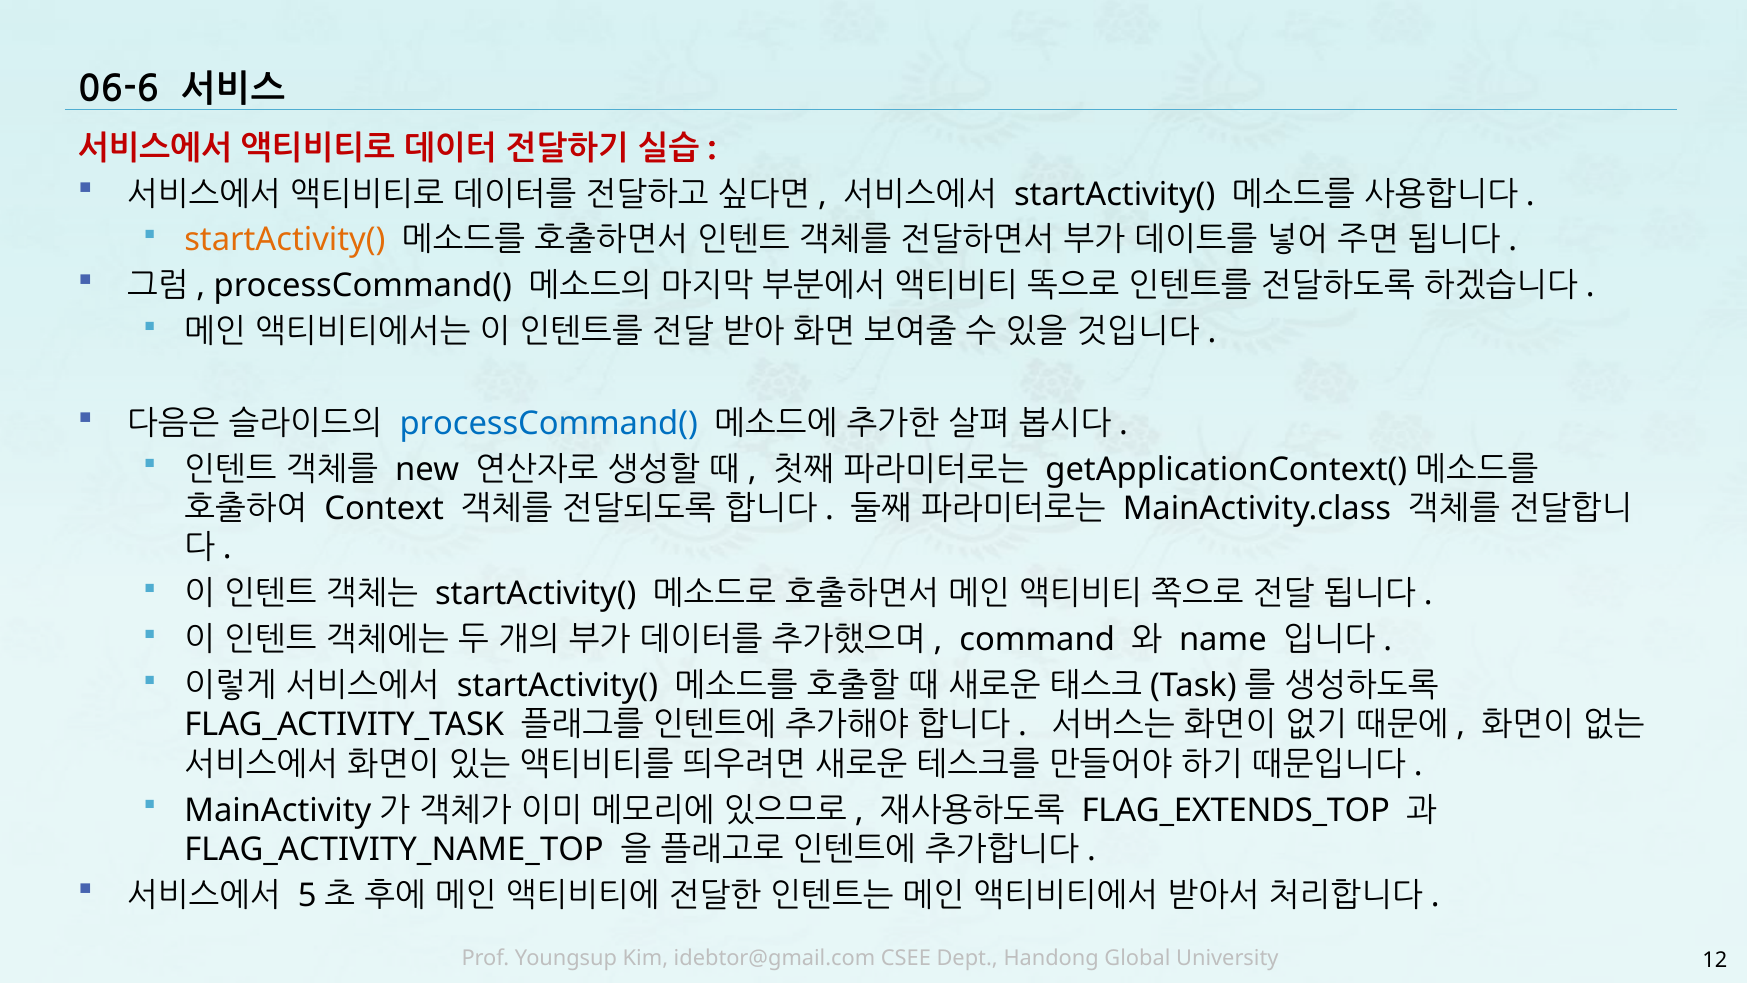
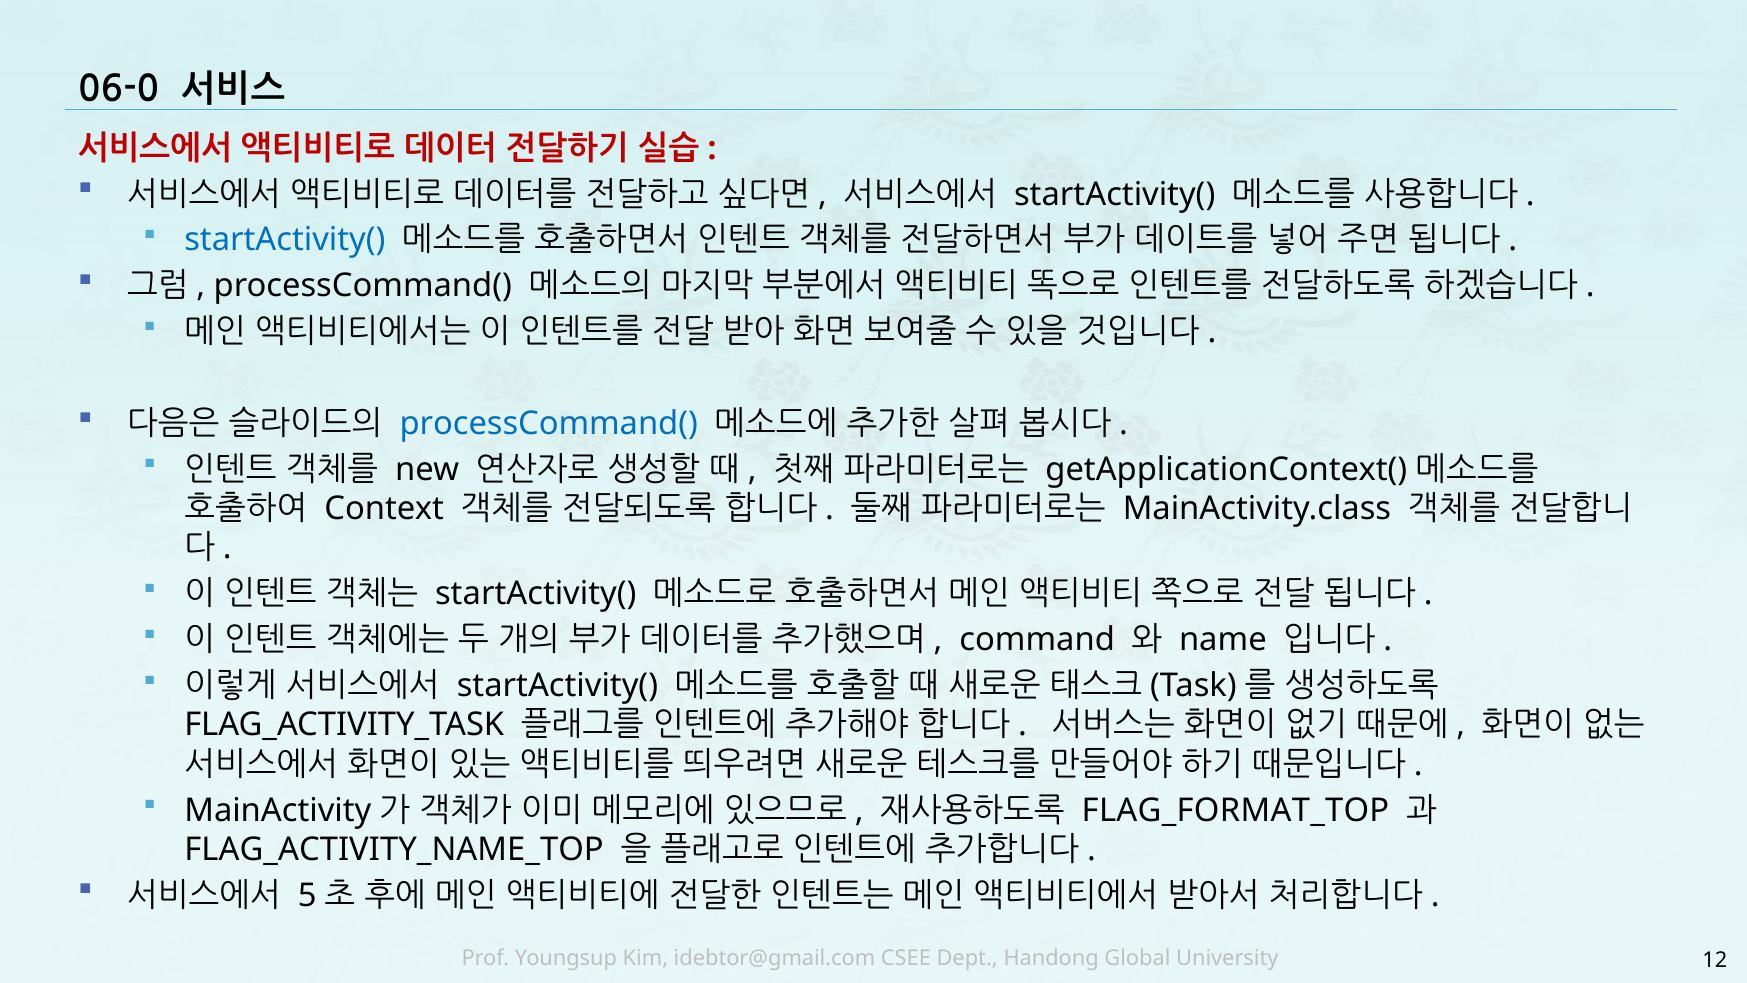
06-6: 06-6 -> 06-0 (119, 90)
startActivity( colour: orange -> blue (285, 240)
FLAG_EXTENDS_TOP: FLAG_EXTENDS_TOP -> FLAG_FORMAT_TOP (1236, 810)
